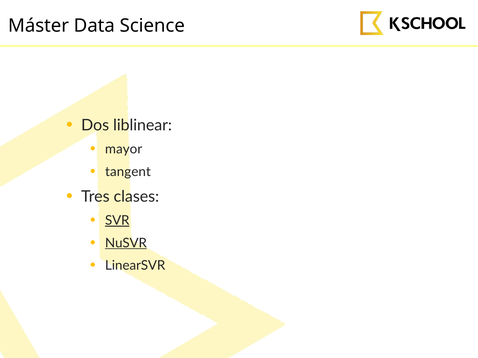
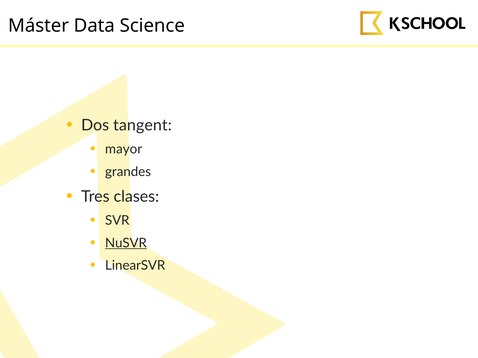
liblinear: liblinear -> tangent (142, 125)
tangent: tangent -> grandes (128, 172)
SVR underline: present -> none (117, 221)
